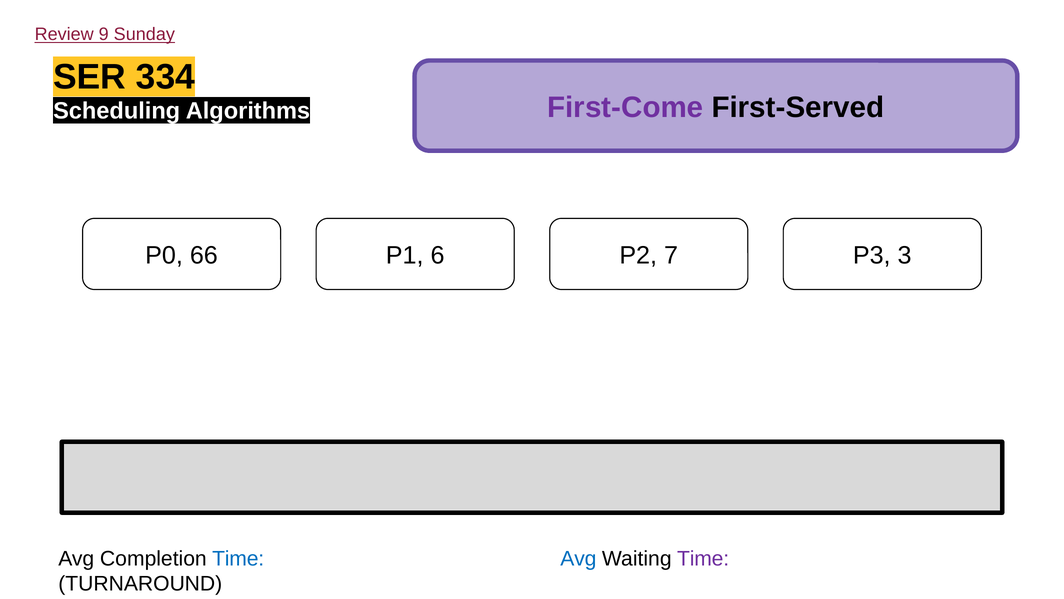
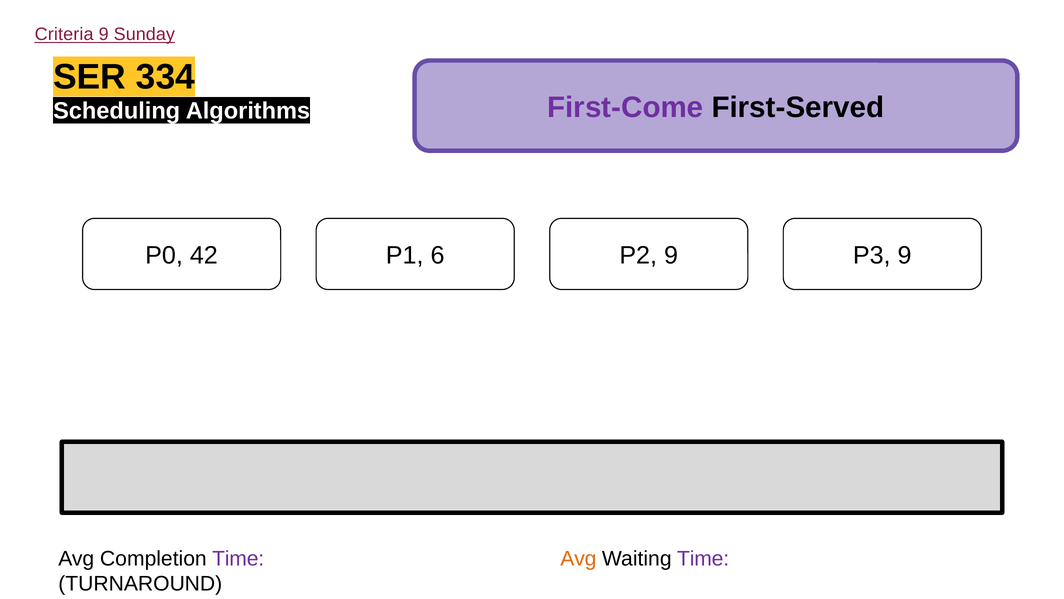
Review: Review -> Criteria (64, 34)
66: 66 -> 42 (204, 255)
P2 7: 7 -> 9 (671, 255)
P3 3: 3 -> 9 (905, 255)
Time colour: blue -> purple (238, 558)
Avg colour: blue -> orange (578, 558)
